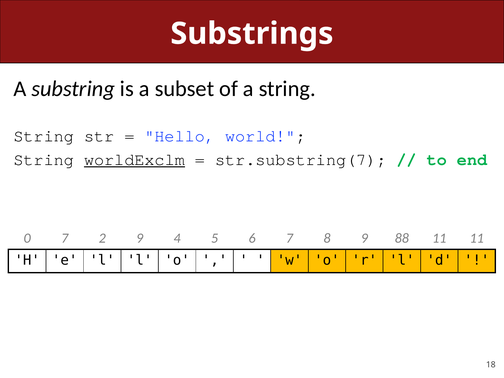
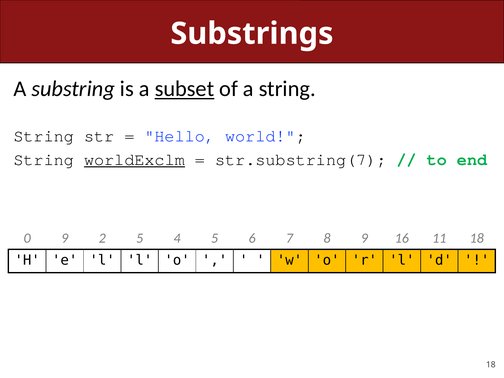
subset underline: none -> present (184, 89)
0 7: 7 -> 9 (65, 238)
2 9: 9 -> 5 (140, 238)
88: 88 -> 16 (402, 238)
11 11: 11 -> 18 (477, 238)
